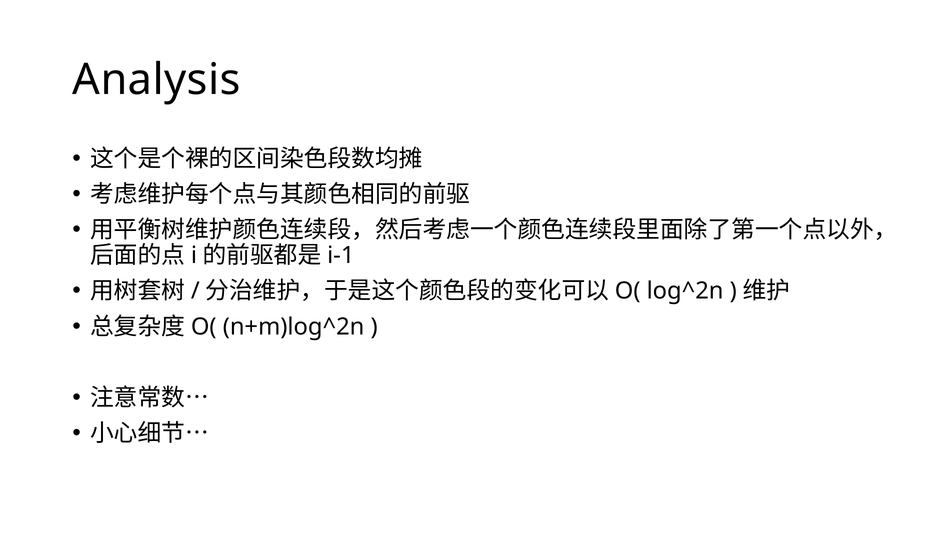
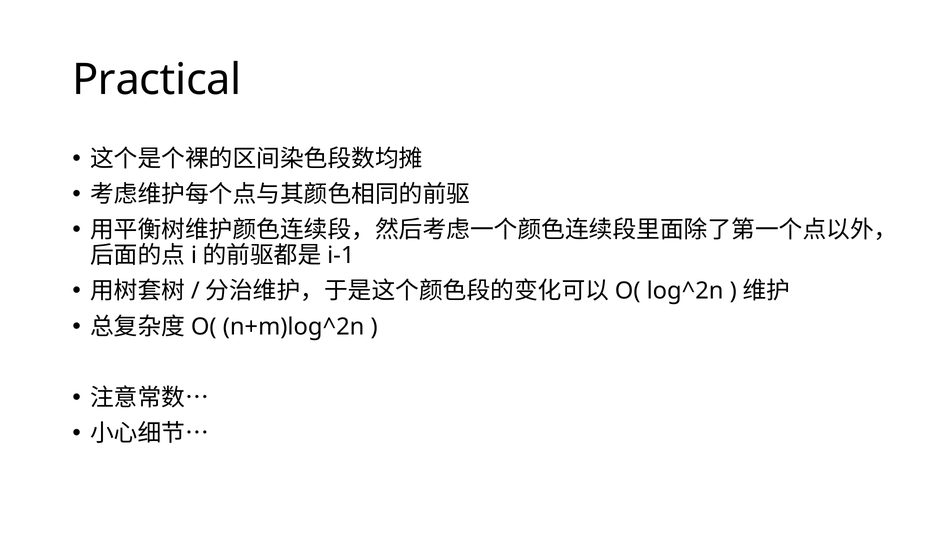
Analysis: Analysis -> Practical (157, 80)
